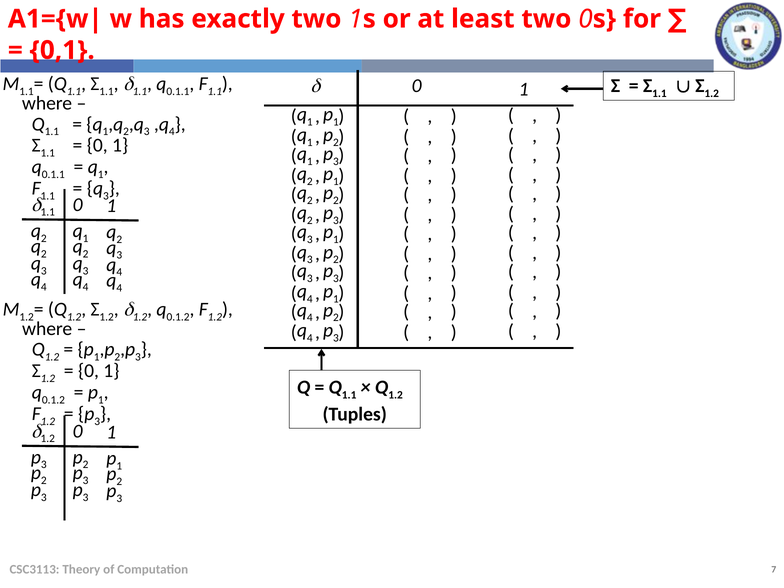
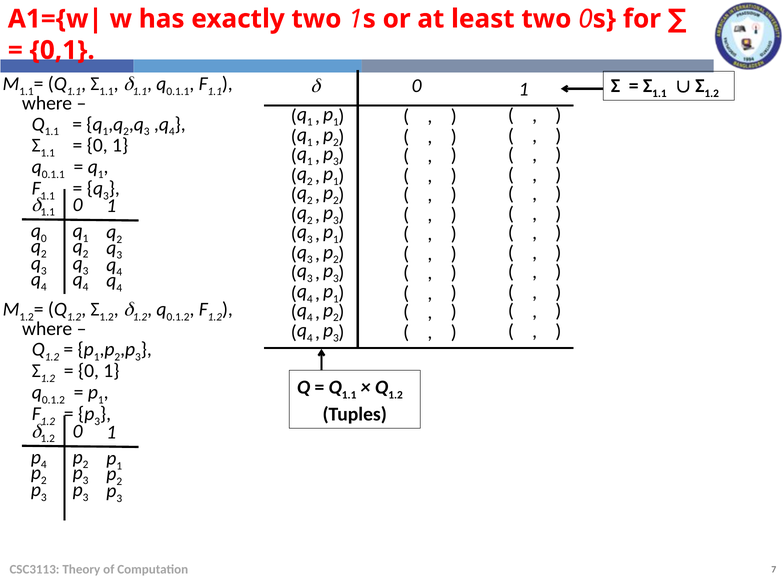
2: 2 -> 0 (44, 238)
3: 3 -> 4 (44, 465)
